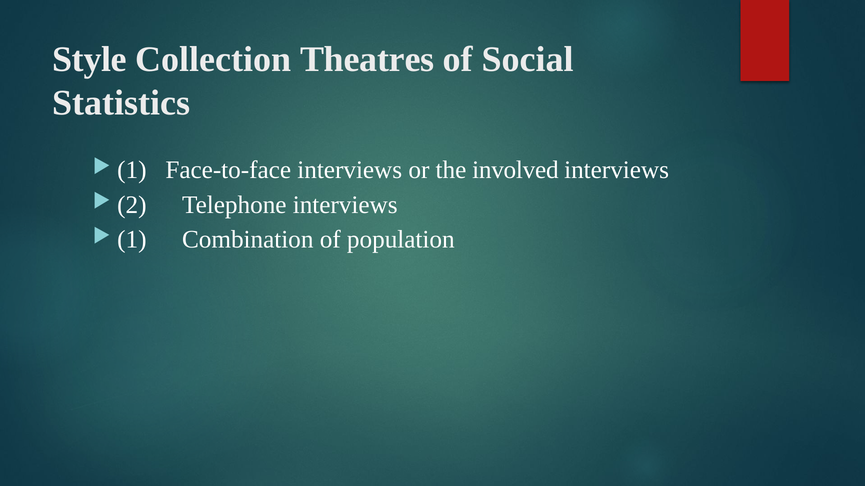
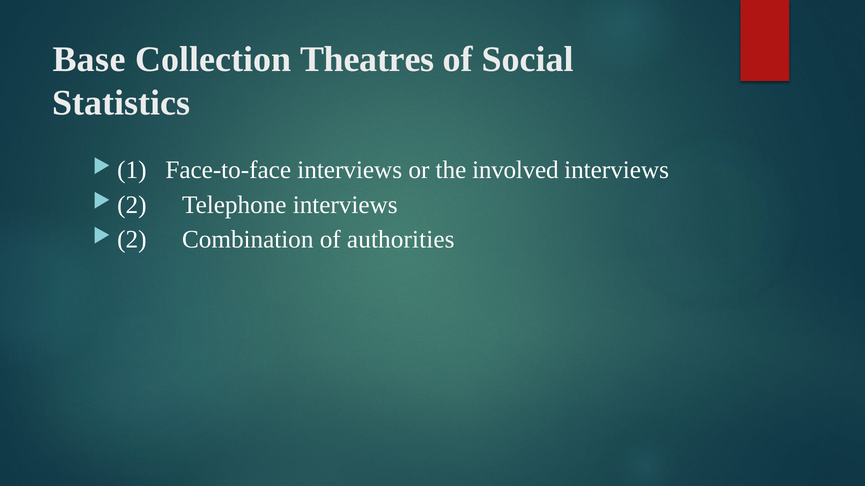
Style: Style -> Base (89, 60)
1: 1 -> 2 (132, 240)
population: population -> authorities (401, 240)
